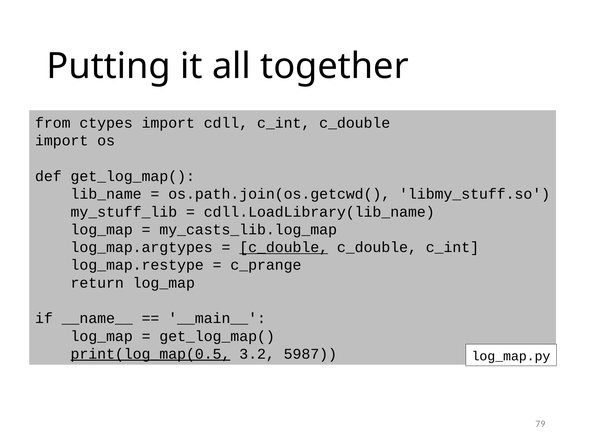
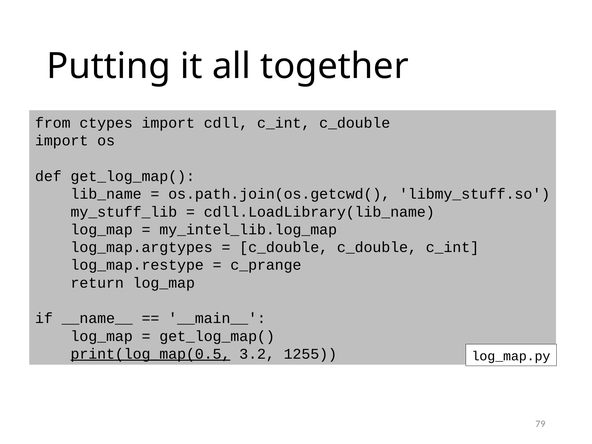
my_casts_lib.log_map: my_casts_lib.log_map -> my_intel_lib.log_map (248, 230)
c_double underline: present -> none (284, 247)
5987: 5987 -> 1255 (310, 354)
